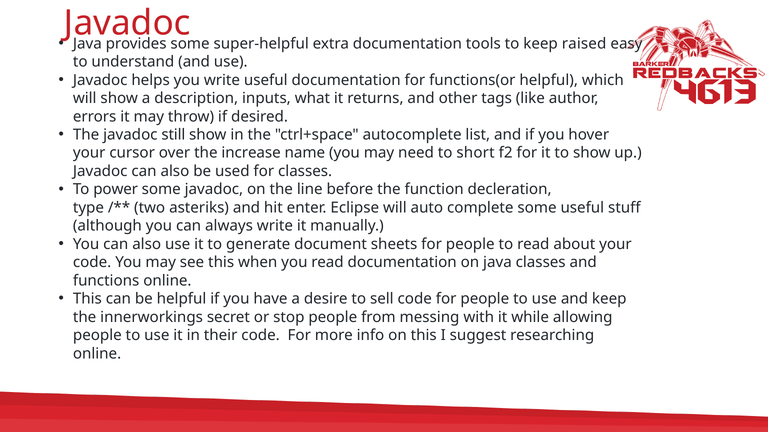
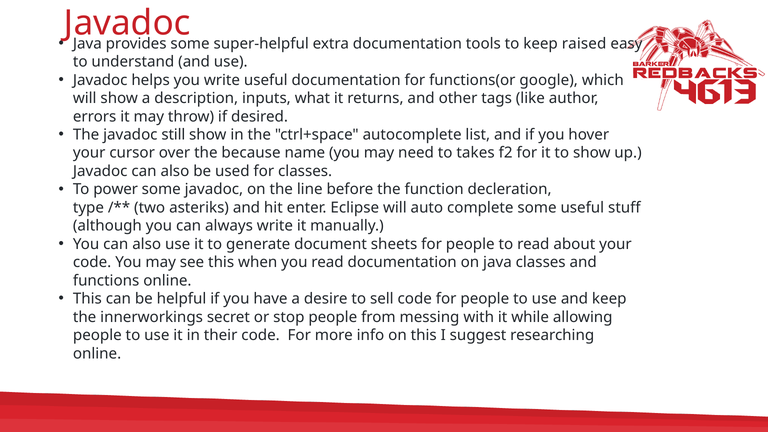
functions(or helpful: helpful -> google (549, 80)
increase: increase -> because (251, 153)
short: short -> takes (476, 153)
